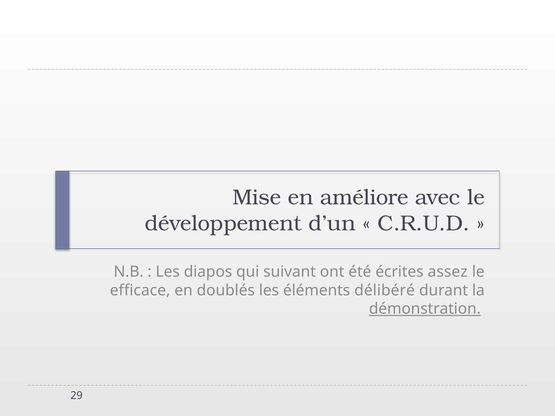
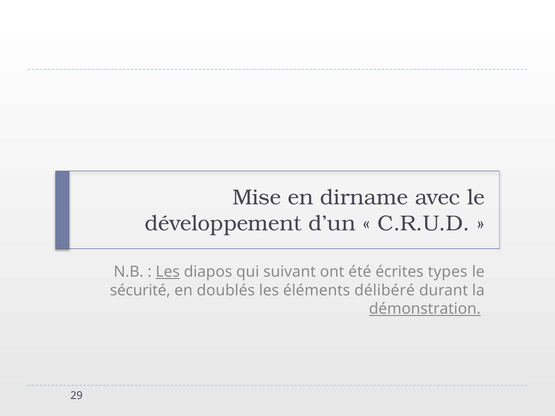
améliore: améliore -> dirname (364, 198)
Les underline: none -> present (168, 272)
assez: assez -> types (448, 272)
efficace: efficace -> sécurité (140, 291)
